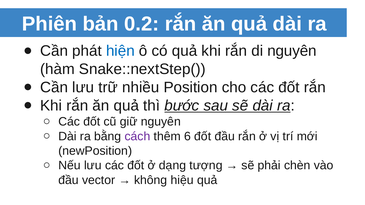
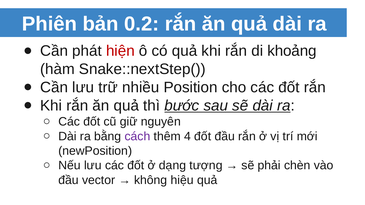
hiện colour: blue -> red (120, 51)
di nguyên: nguyên -> khoảng (292, 51)
6: 6 -> 4 (187, 136)
